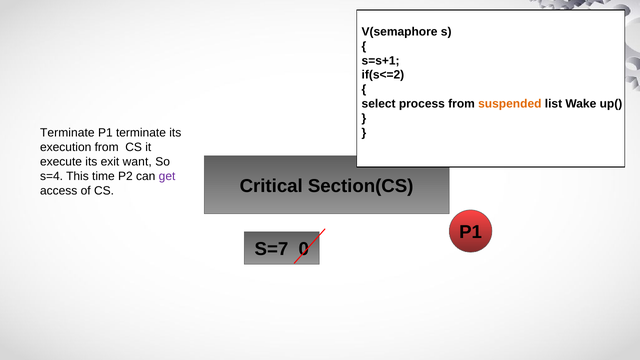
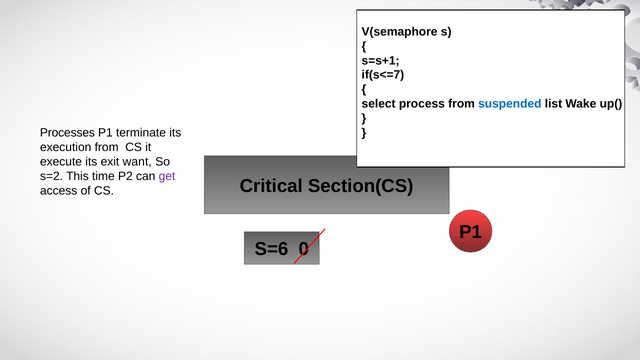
if(s<=2: if(s<=2 -> if(s<=7 (383, 75)
suspended colour: orange -> blue (510, 104)
Terminate: Terminate -> Processes (67, 133)
s=4: s=4 -> s=2 (52, 176)
S=7: S=7 -> S=6 (271, 249)
